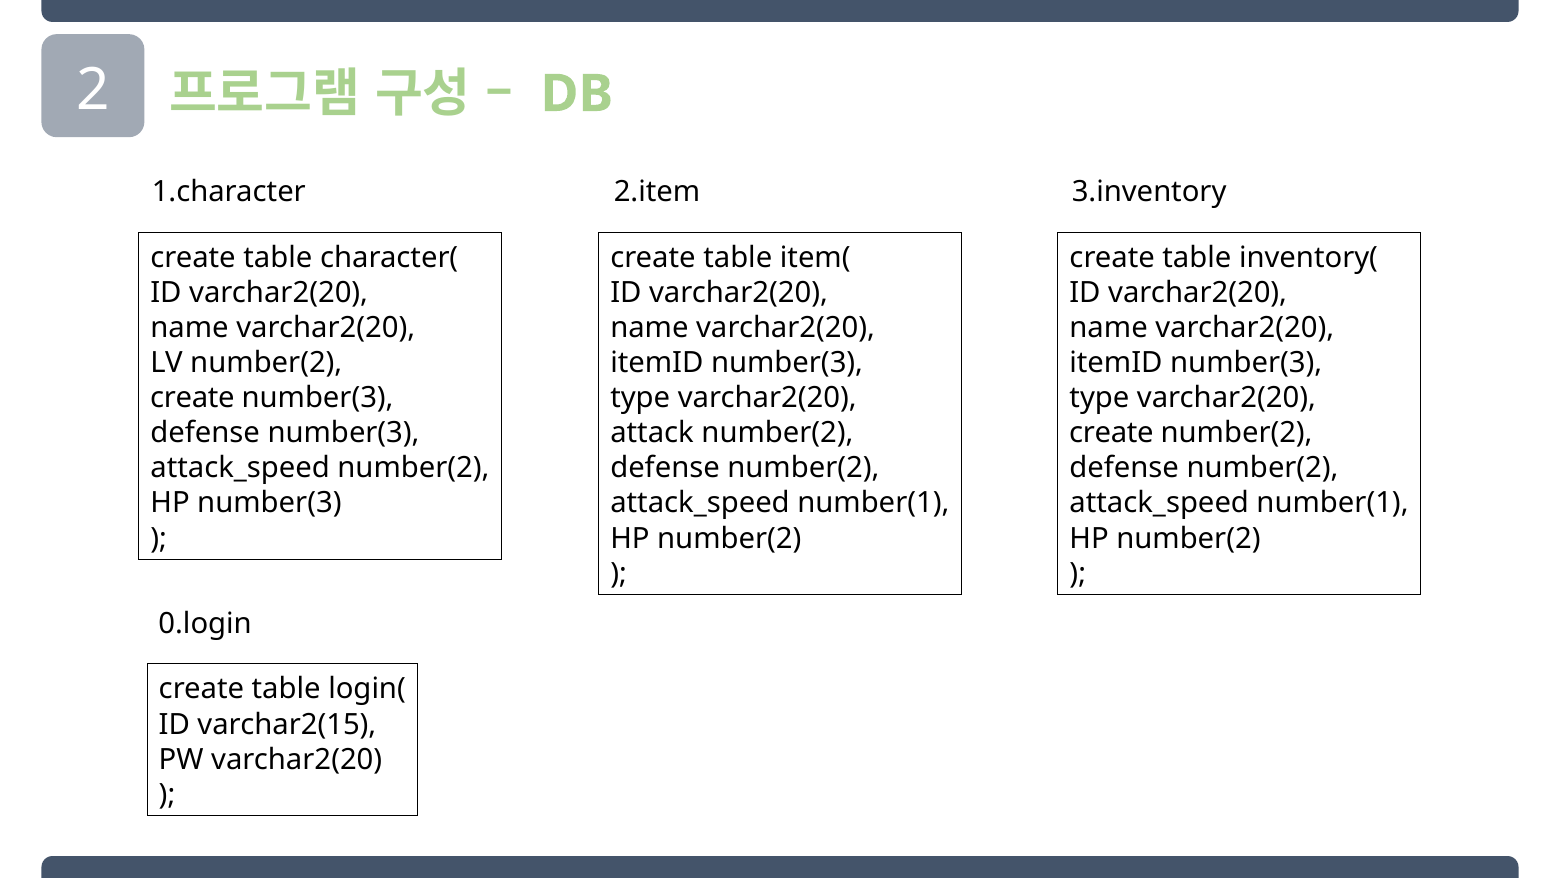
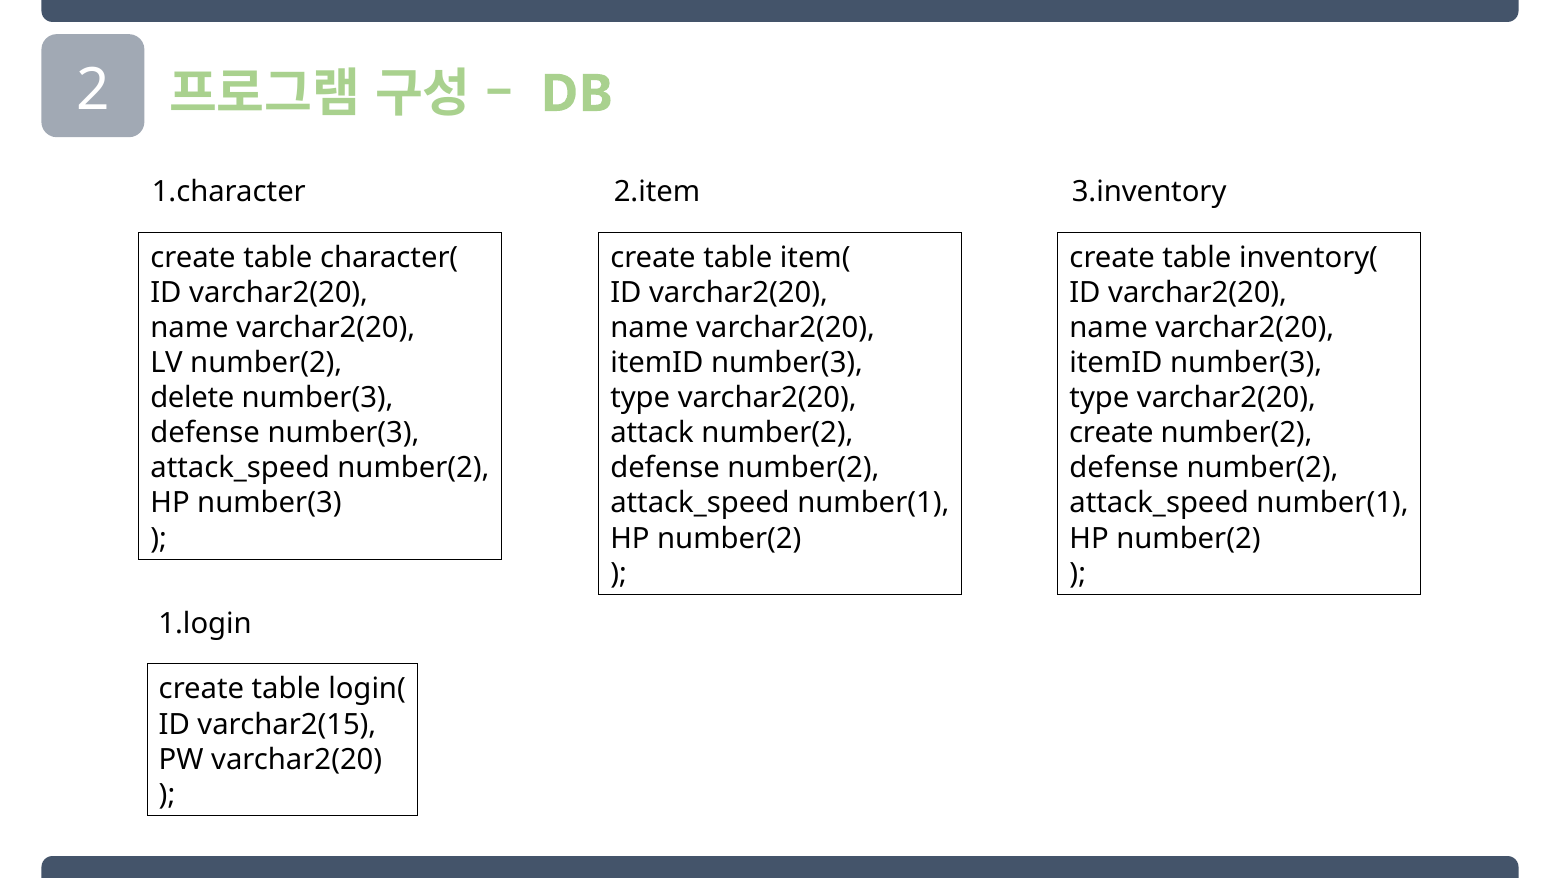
create: create -> delete (192, 398)
0.login: 0.login -> 1.login (205, 623)
